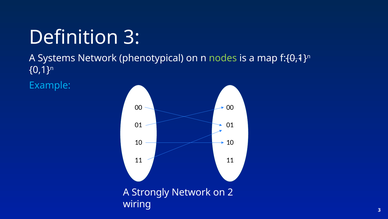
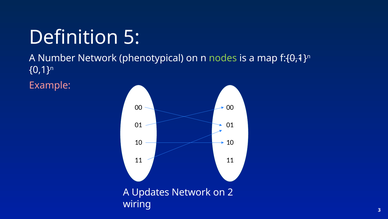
Definition 3: 3 -> 5 (132, 37)
Systems: Systems -> Number (57, 58)
Example colour: light blue -> pink (50, 85)
Strongly: Strongly -> Updates (150, 192)
